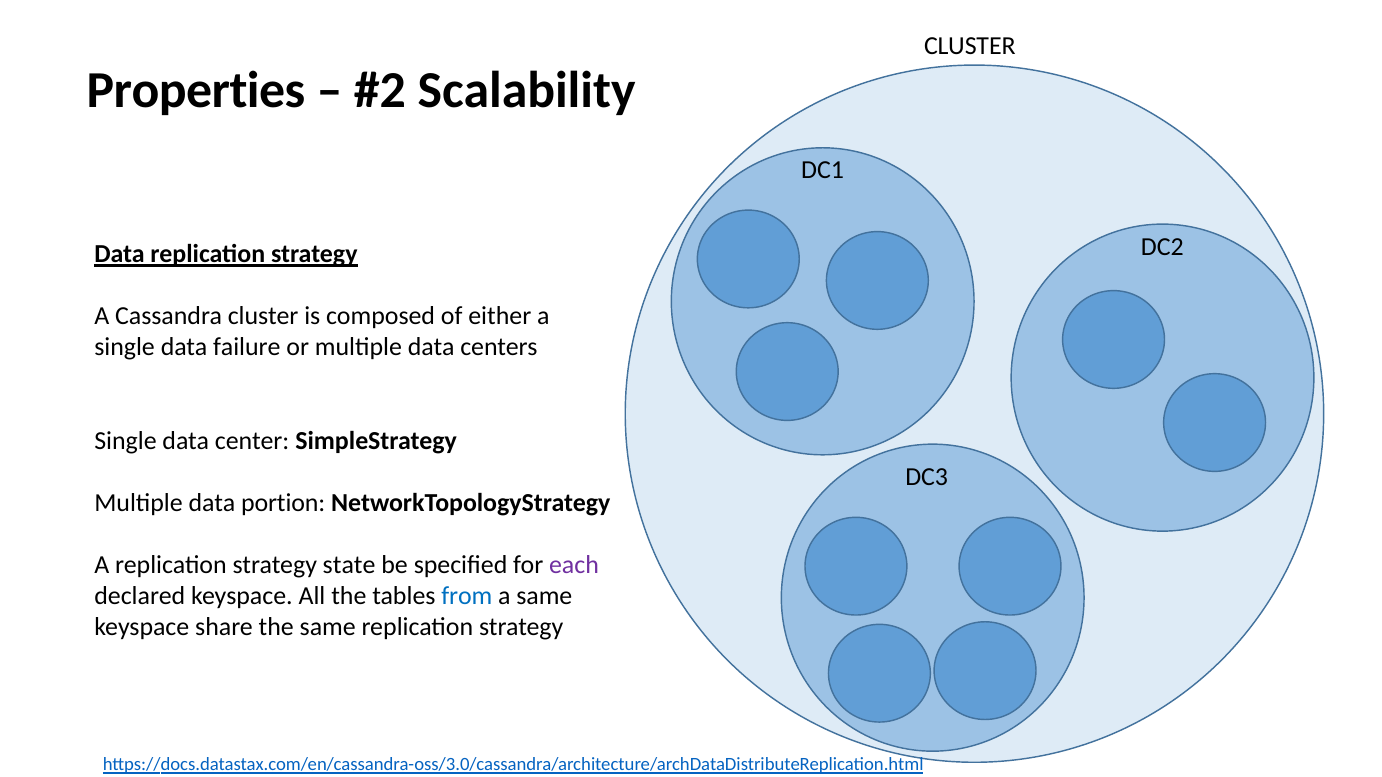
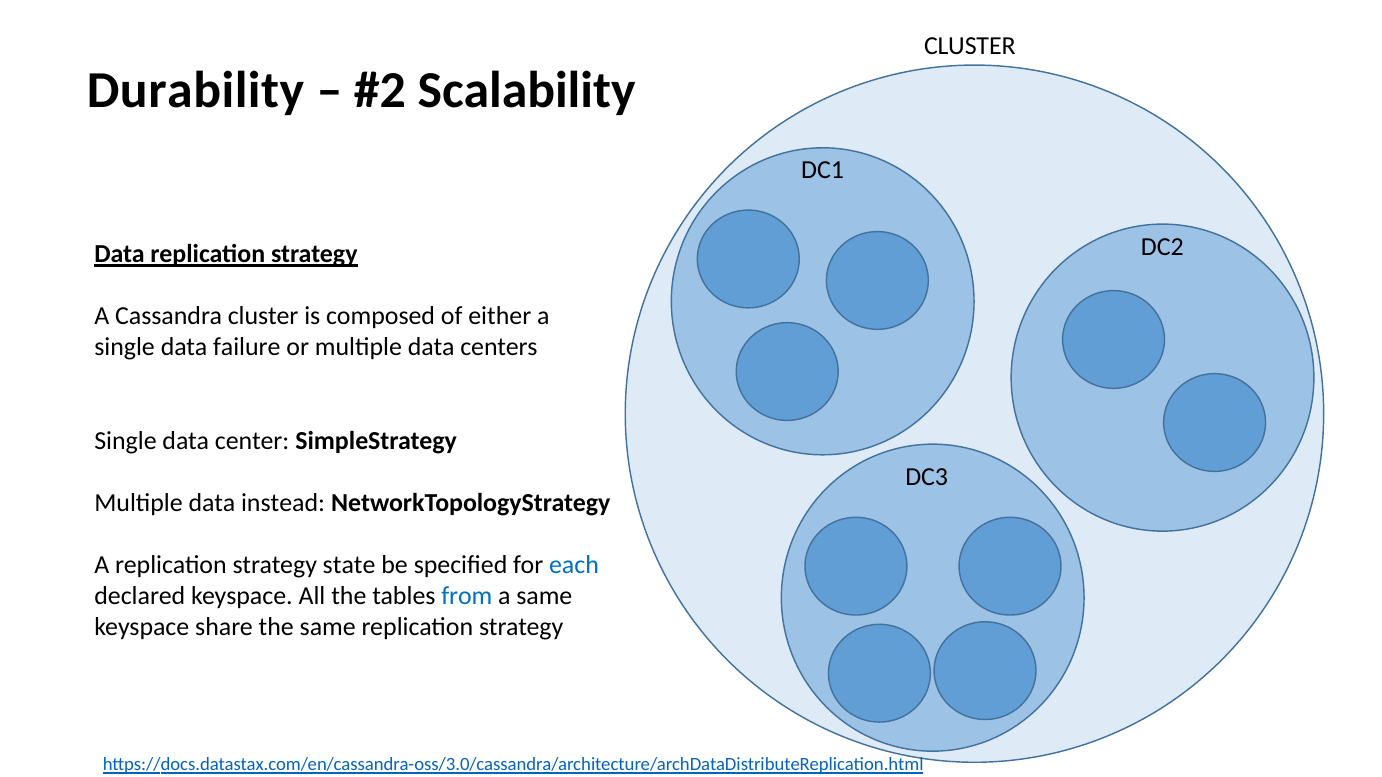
Properties: Properties -> Durability (195, 91)
portion: portion -> instead (283, 503)
each colour: purple -> blue (574, 565)
